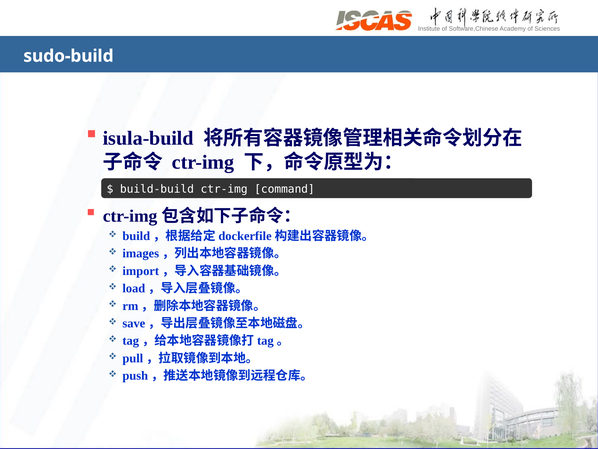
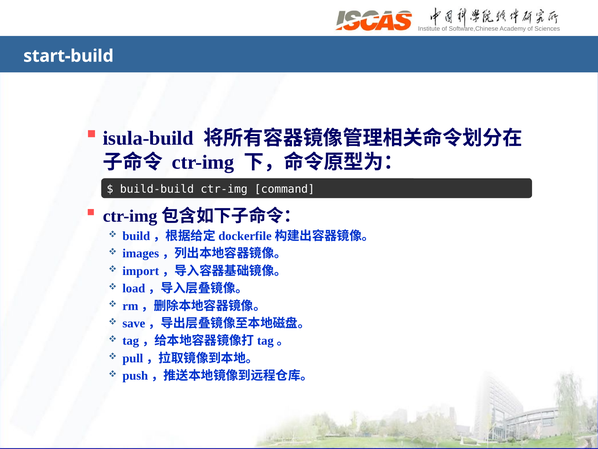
sudo-build: sudo-build -> start-build (68, 56)
